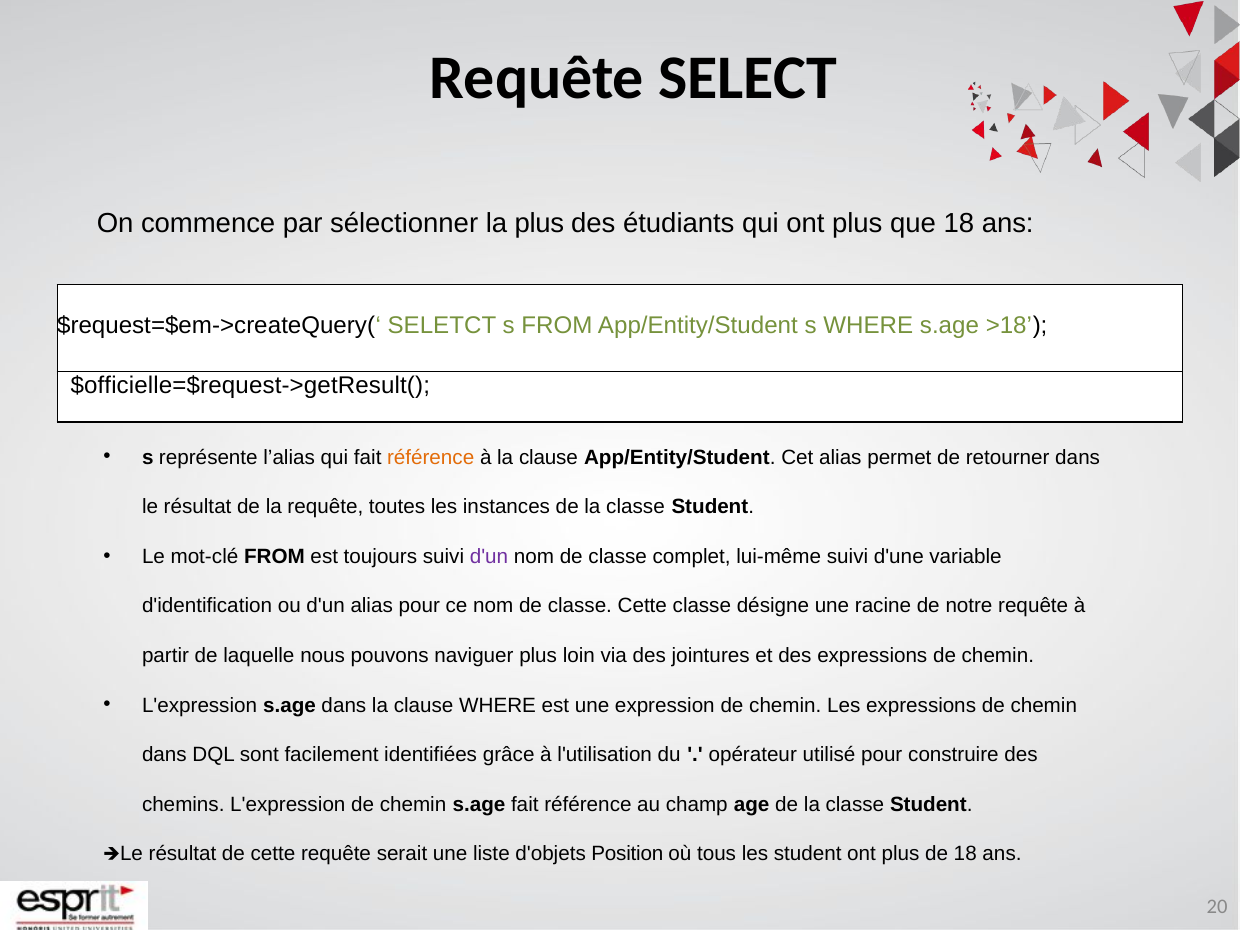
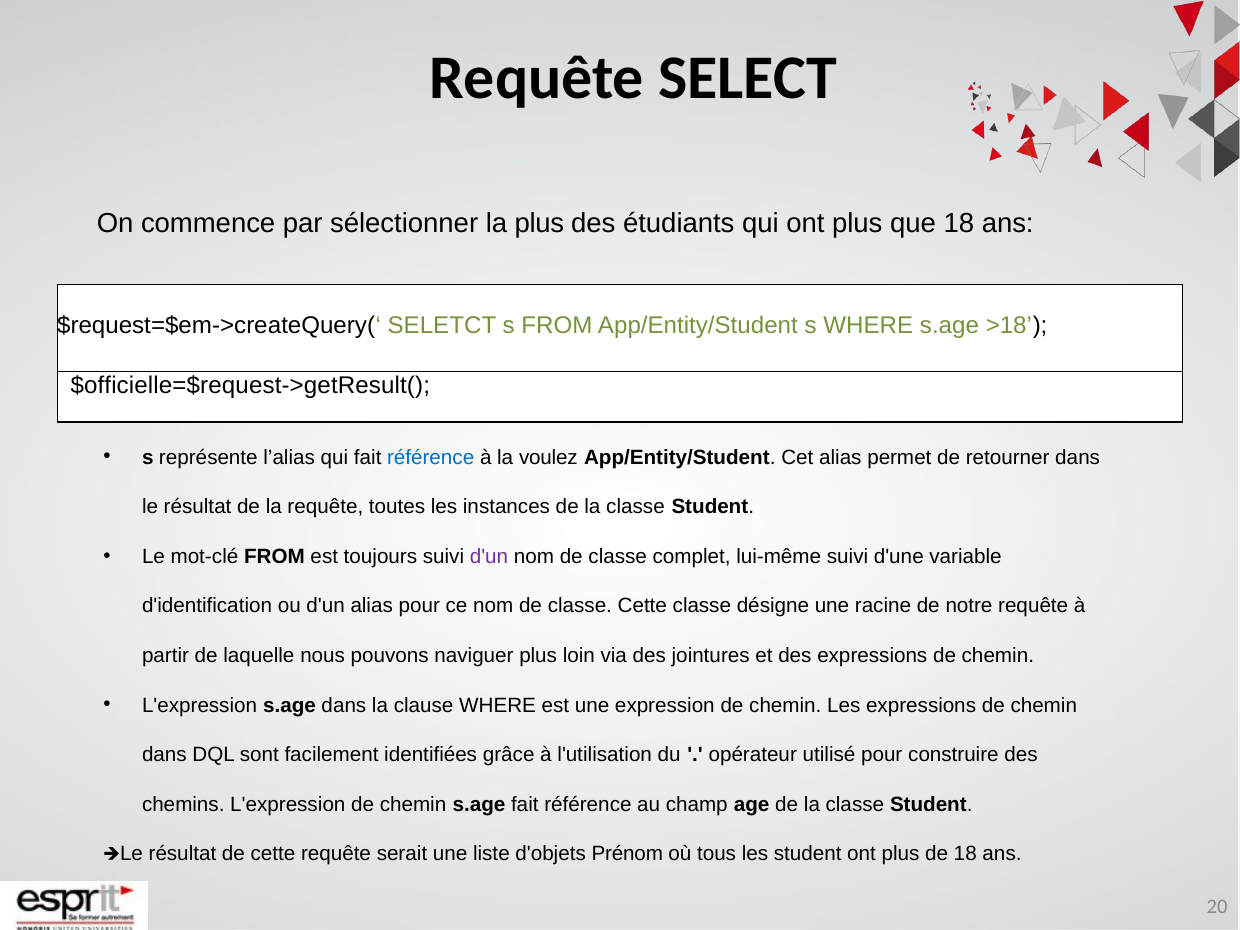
référence colour: orange -> blue (431, 457)
à la clause: clause -> voulez (548, 457)
Position: Position -> Prénom (627, 854)
